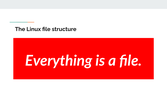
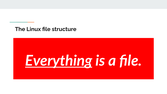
Everything underline: none -> present (59, 61)
